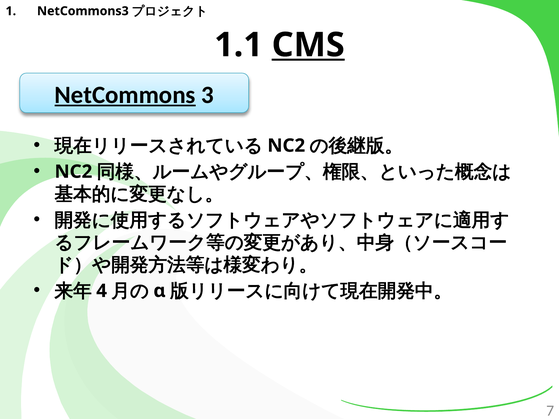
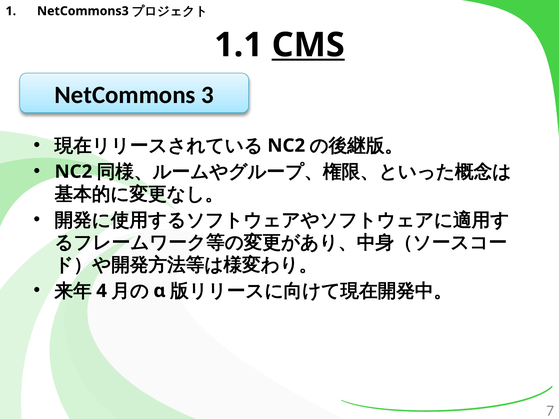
NetCommons underline: present -> none (125, 95)
